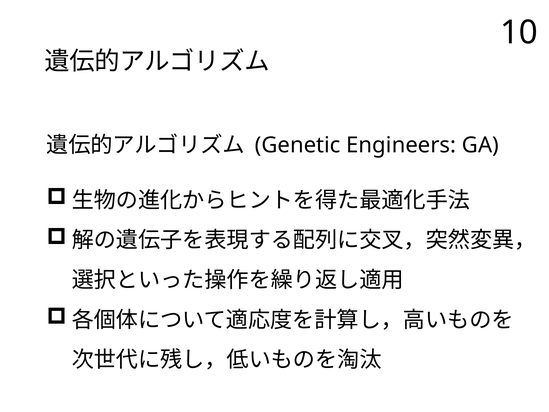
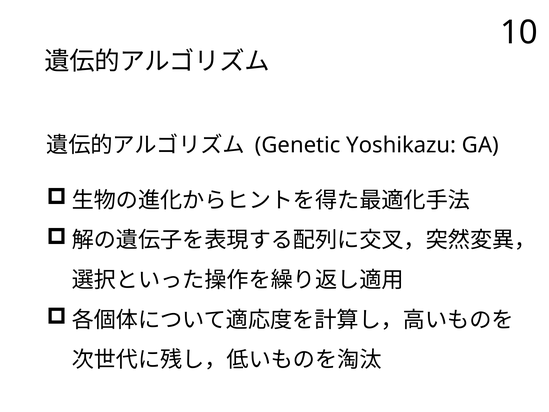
Engineers: Engineers -> Yoshikazu (401, 145)
